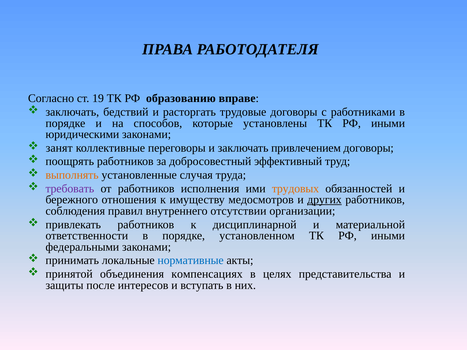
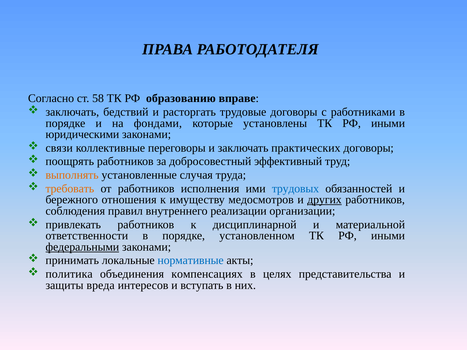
19: 19 -> 58 (98, 99)
способов: способов -> фондами (158, 123)
занят: занят -> связи (59, 148)
привлечением: привлечением -> практических (306, 148)
требовать colour: purple -> orange (70, 189)
трудовых colour: orange -> blue (296, 189)
отсутствии: отсутствии -> реализации (239, 211)
федеральными underline: none -> present (82, 247)
принятой: принятой -> политика (69, 274)
после: после -> вреда (101, 285)
